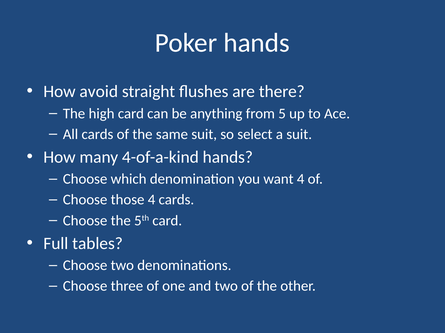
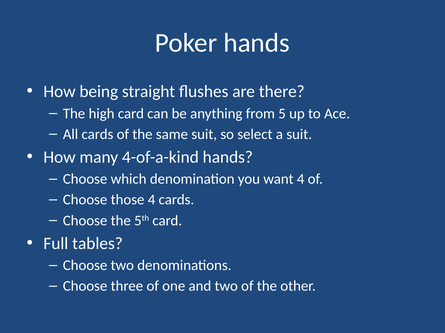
avoid: avoid -> being (99, 92)
